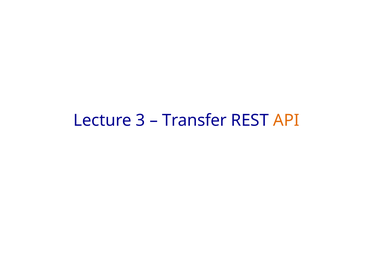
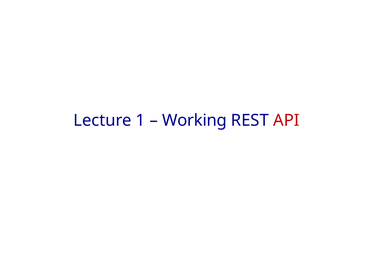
3: 3 -> 1 (140, 120)
Transfer: Transfer -> Working (194, 120)
API colour: orange -> red (286, 120)
